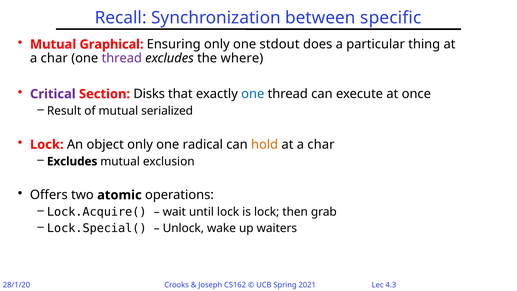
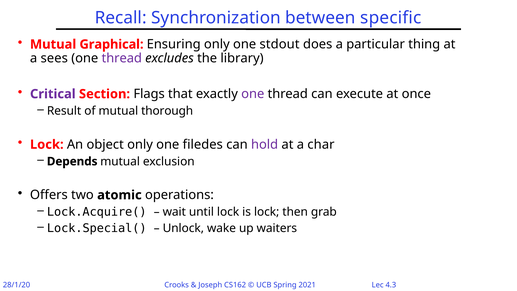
char: char -> sees (54, 58)
where: where -> library (242, 58)
Disks: Disks -> Flags (149, 94)
one colour: blue -> purple (253, 94)
serialized: serialized -> thorough (167, 111)
radical: radical -> filedes (203, 144)
hold colour: orange -> purple (265, 144)
Excludes: Excludes -> Depends (72, 161)
